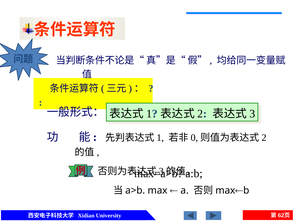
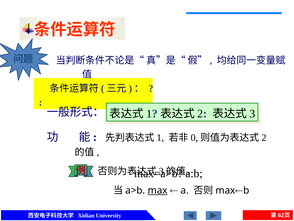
max underline: none -> present (158, 190)
